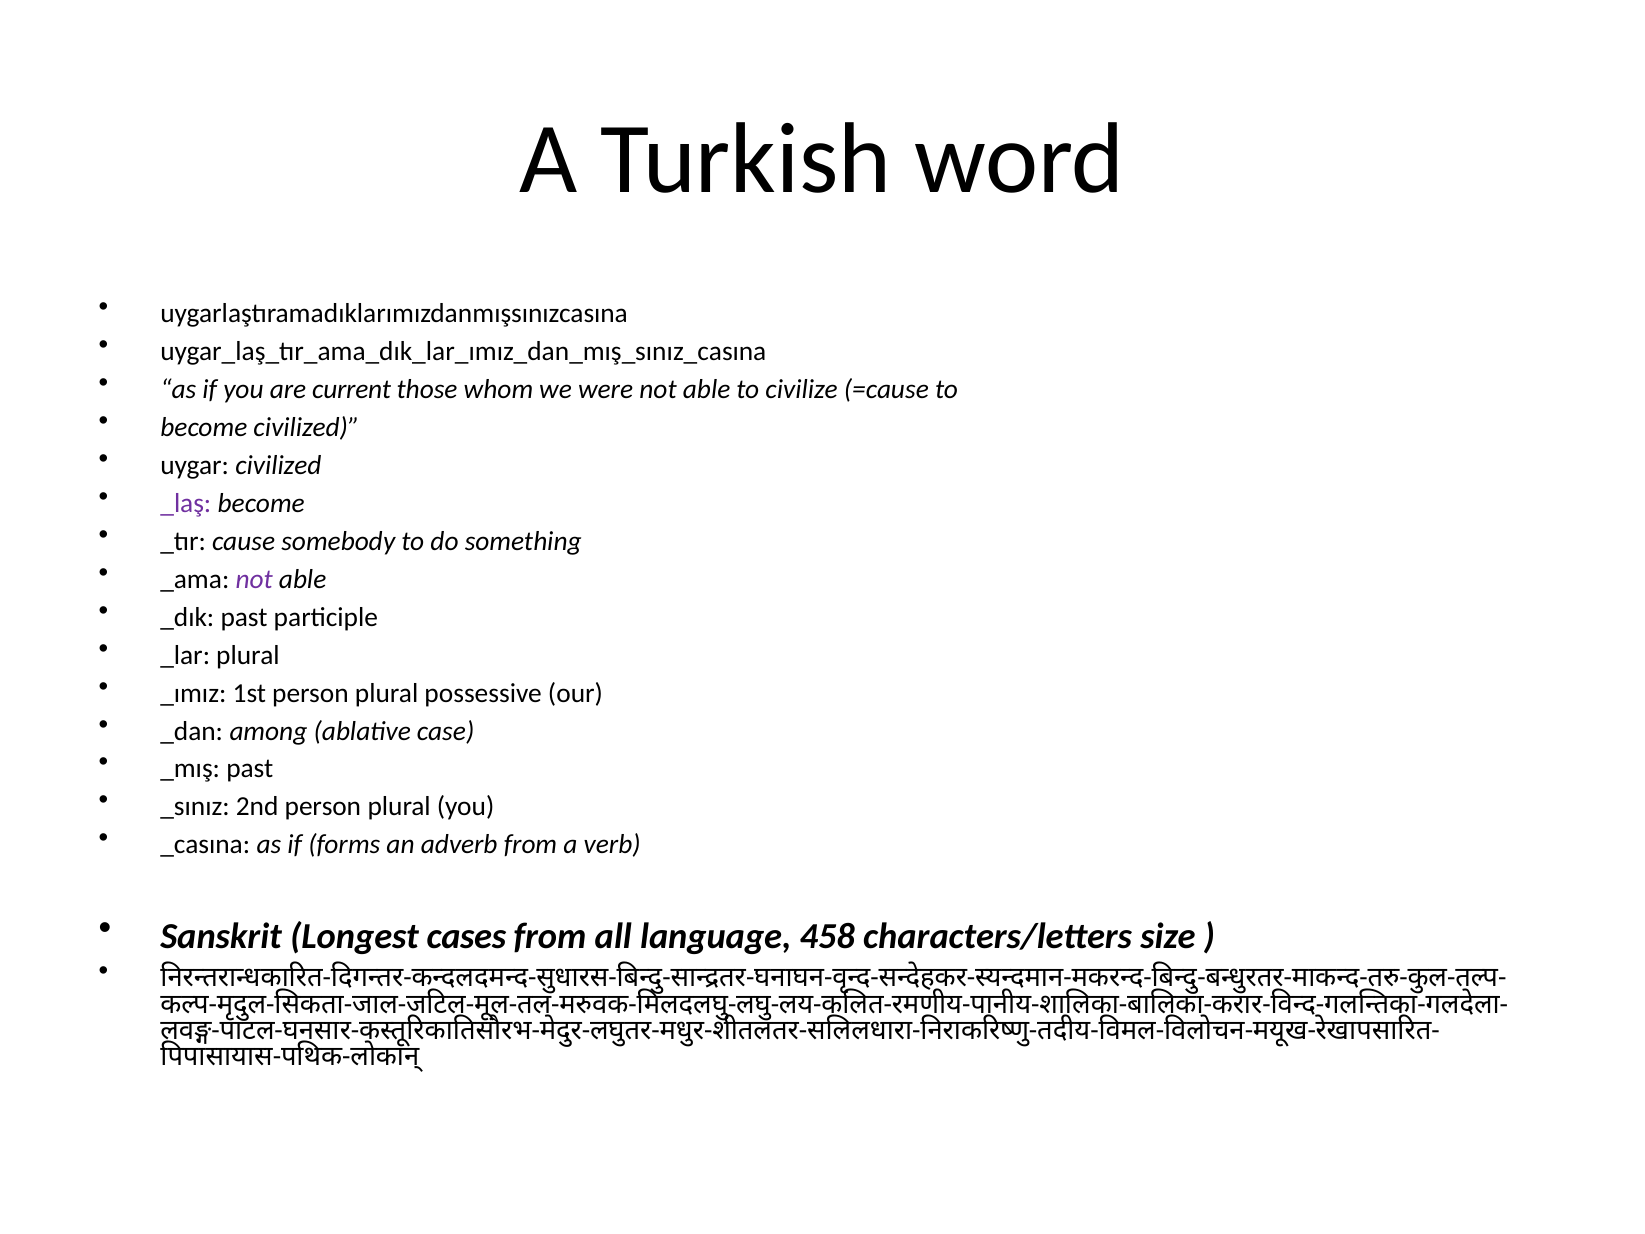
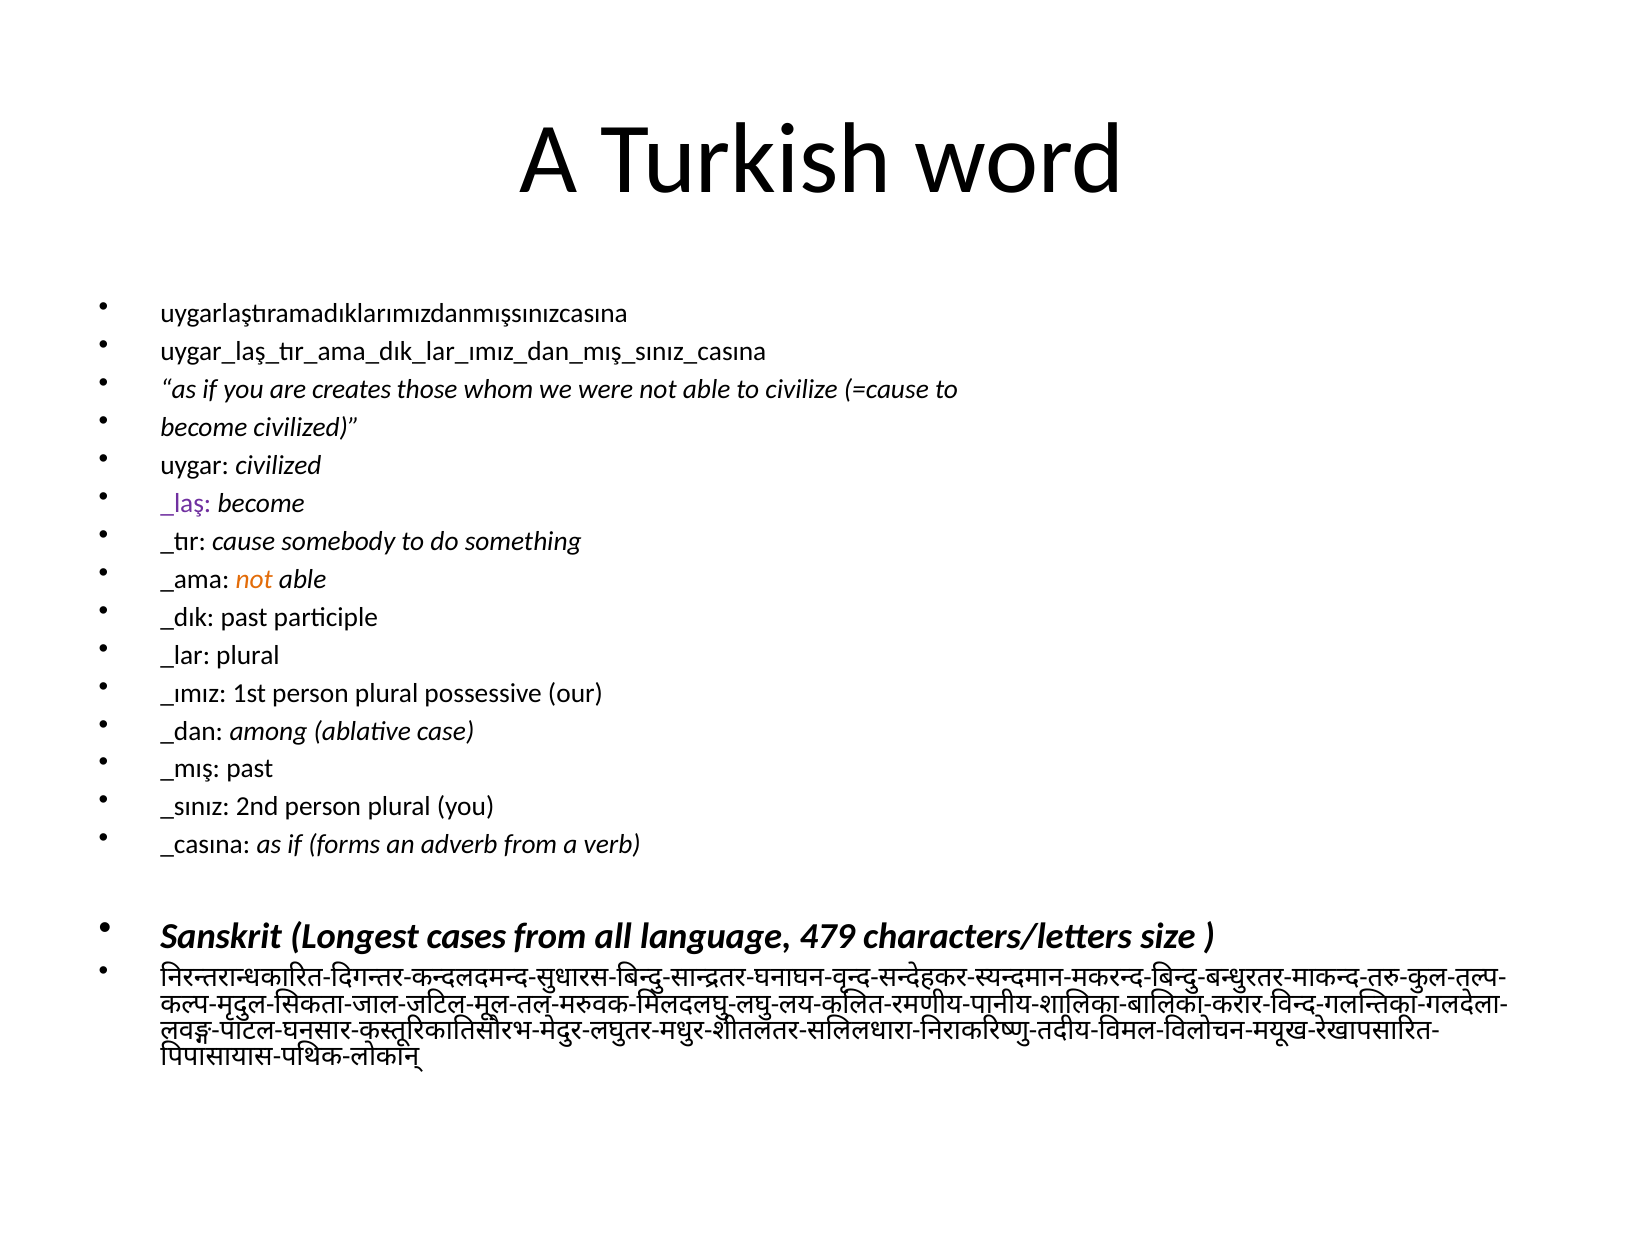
current: current -> creates (352, 389)
not colour: purple -> orange (254, 579)
458: 458 -> 479 (827, 937)
